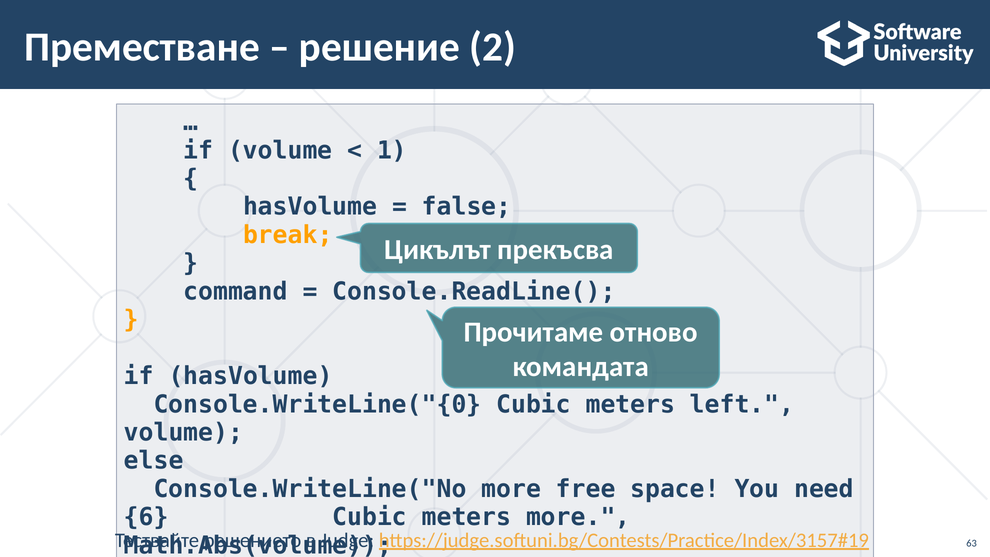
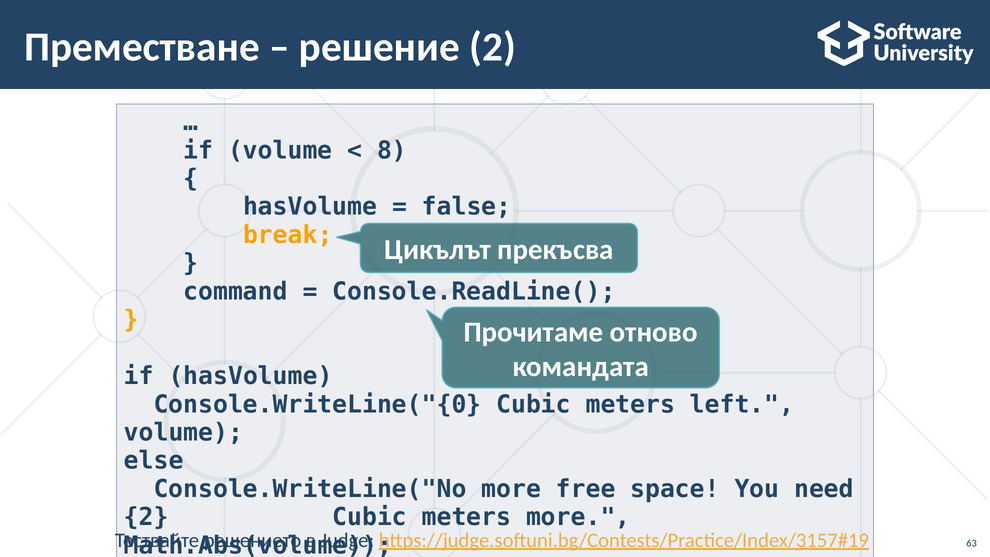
1: 1 -> 8 (392, 150)
6: 6 -> 2 (146, 517)
